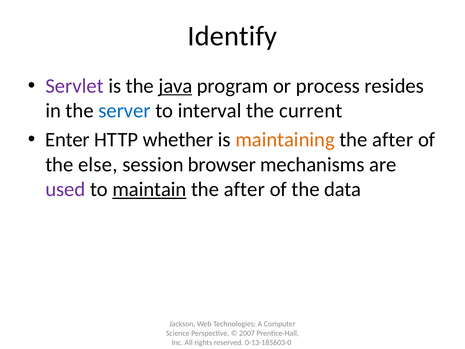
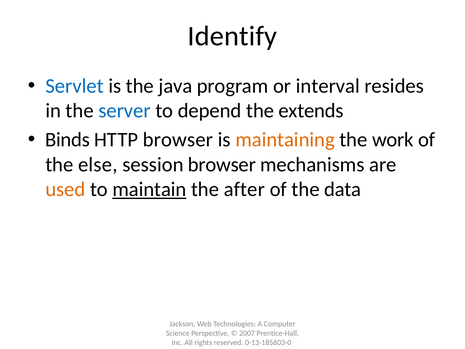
Servlet colour: purple -> blue (75, 86)
java underline: present -> none (175, 86)
process: process -> interval (328, 86)
interval: interval -> depend (210, 111)
current: current -> extends (311, 111)
Enter: Enter -> Binds (67, 140)
HTTP whether: whether -> browser (178, 140)
after: after -> work (393, 140)
used colour: purple -> orange (65, 189)
